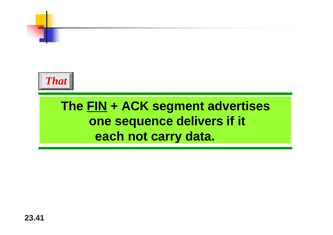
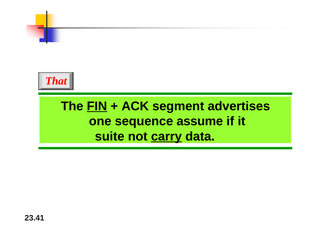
delivers: delivers -> assume (200, 122)
each: each -> suite (110, 137)
carry underline: none -> present (166, 137)
